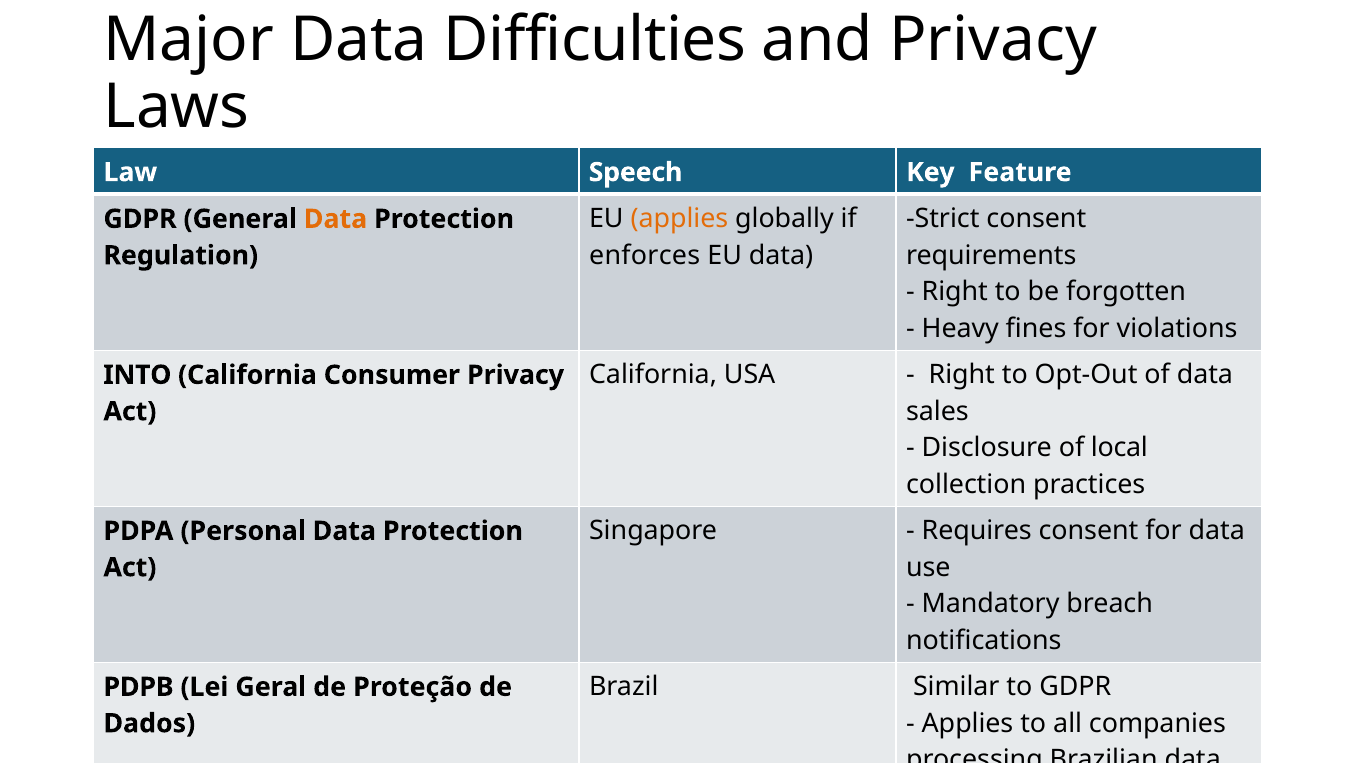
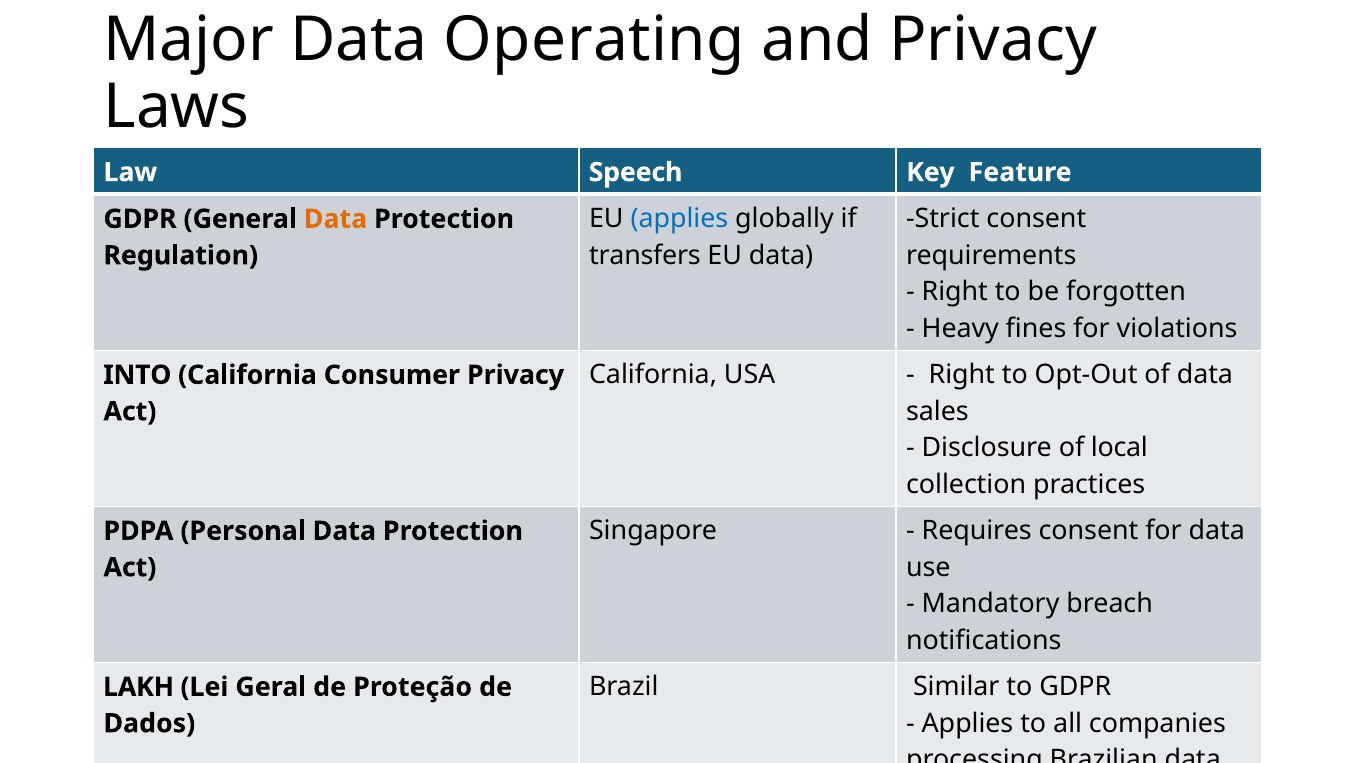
Difficulties: Difficulties -> Operating (594, 40)
applies colour: orange -> blue (679, 219)
enforces: enforces -> transfers (645, 256)
PDPB: PDPB -> LAKH (139, 687)
